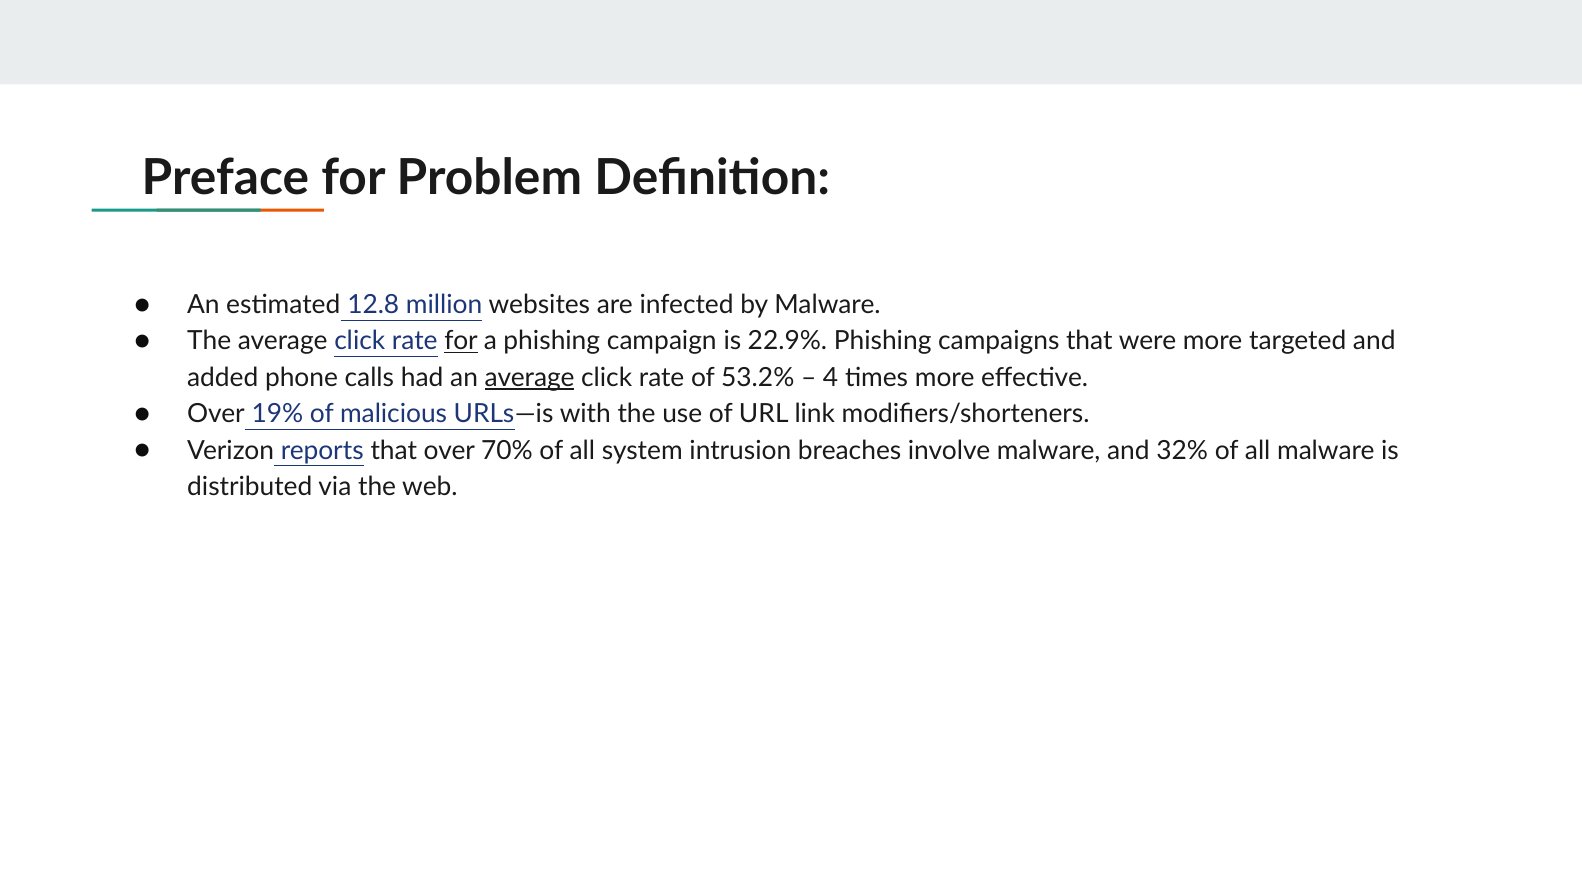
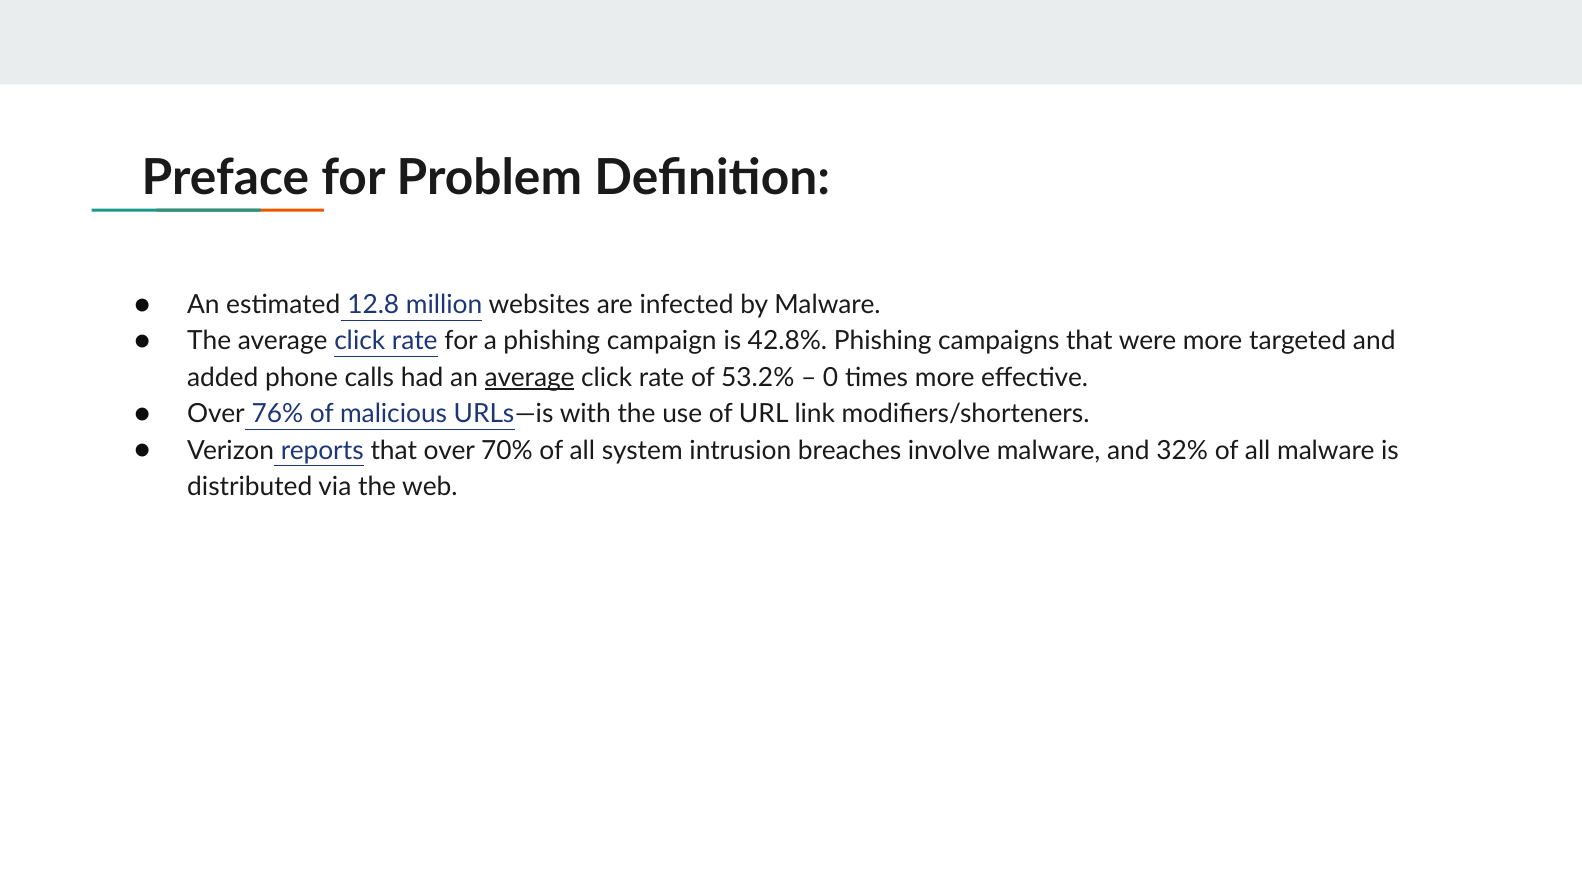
for underline: present -> none (461, 341)
22.9%: 22.9% -> 42.8% (787, 341)
4: 4 -> 0 (831, 378)
19%: 19% -> 76% (277, 414)
